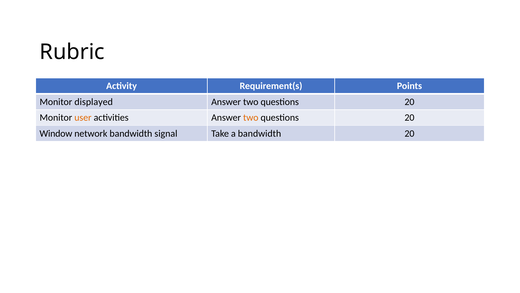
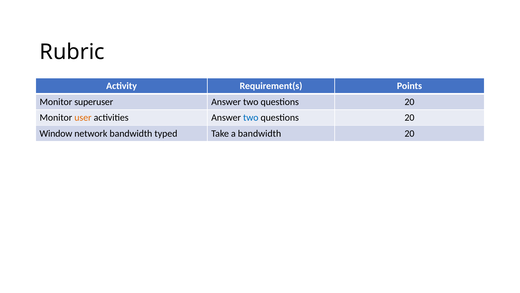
displayed: displayed -> superuser (94, 102)
two colour: orange -> blue (251, 118)
signal: signal -> typed (166, 133)
